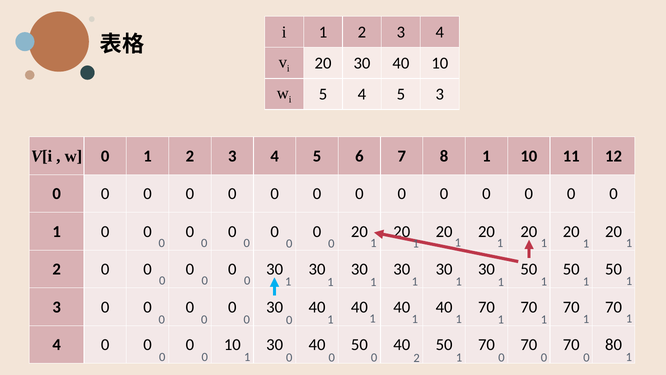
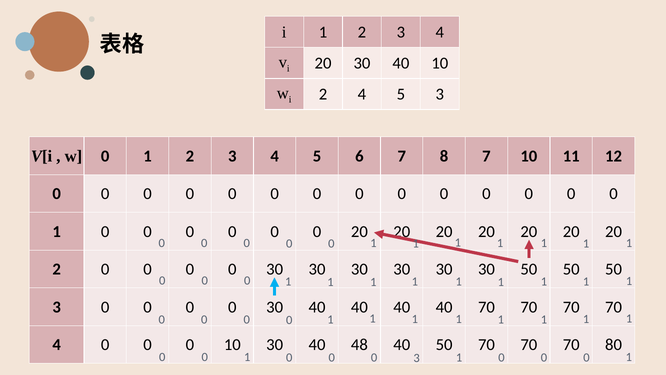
i 5: 5 -> 2 (323, 94)
8 1: 1 -> 7 (486, 156)
30 40 50: 50 -> 48 (359, 345)
0 2: 2 -> 3 (417, 358)
